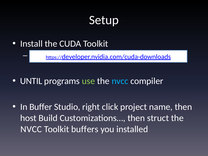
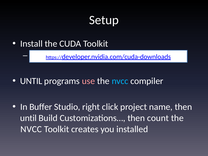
use colour: light green -> pink (88, 81)
host: host -> until (28, 118)
struct: struct -> count (158, 118)
buffers: buffers -> creates (85, 129)
